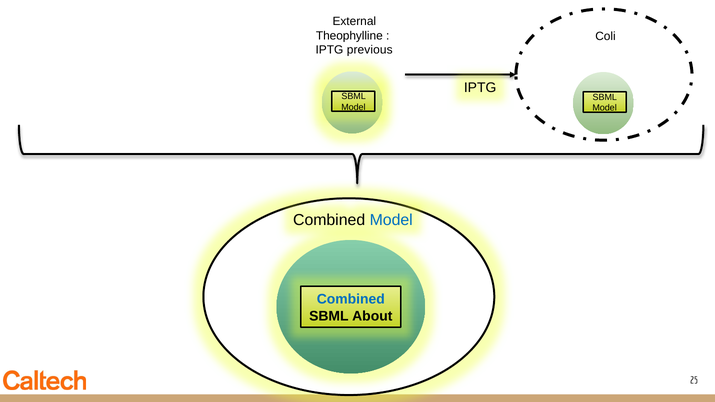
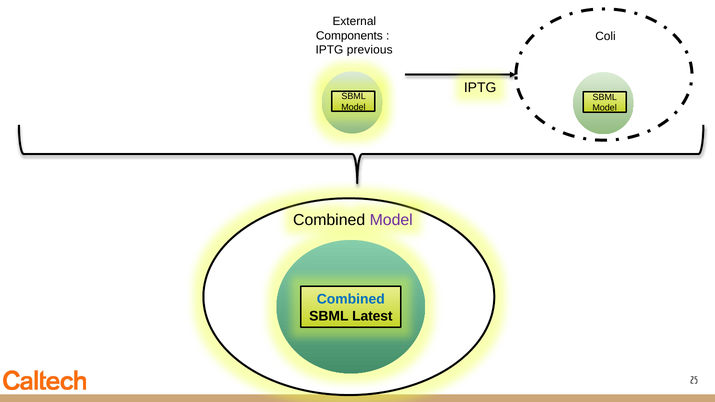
Theophylline: Theophylline -> Components (349, 36)
Model colour: blue -> purple (391, 220)
About: About -> Latest (372, 316)
